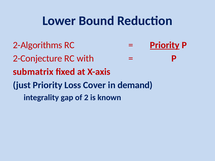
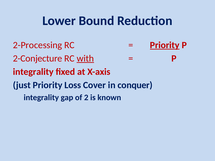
2-Algorithms: 2-Algorithms -> 2-Processing (38, 45)
with underline: none -> present (85, 58)
submatrix: submatrix -> integrality (33, 72)
demand: demand -> conquer (135, 85)
